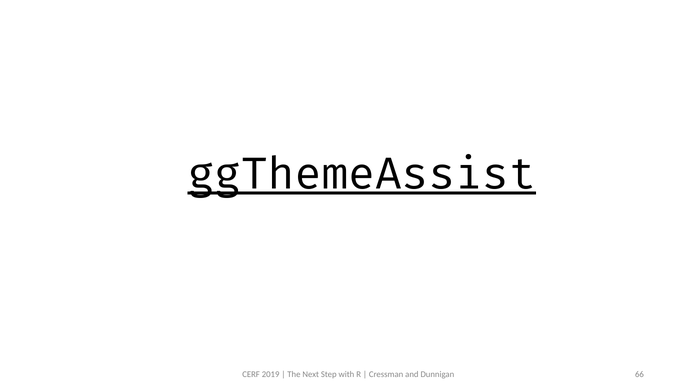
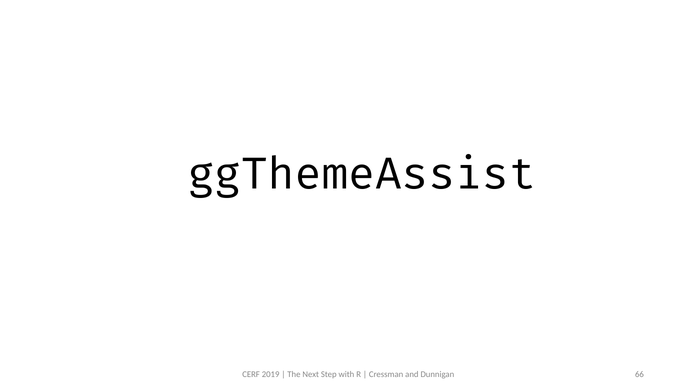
ggThemeAssist underline: present -> none (362, 174)
